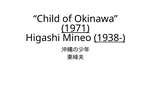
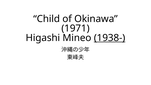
1971 underline: present -> none (75, 28)
